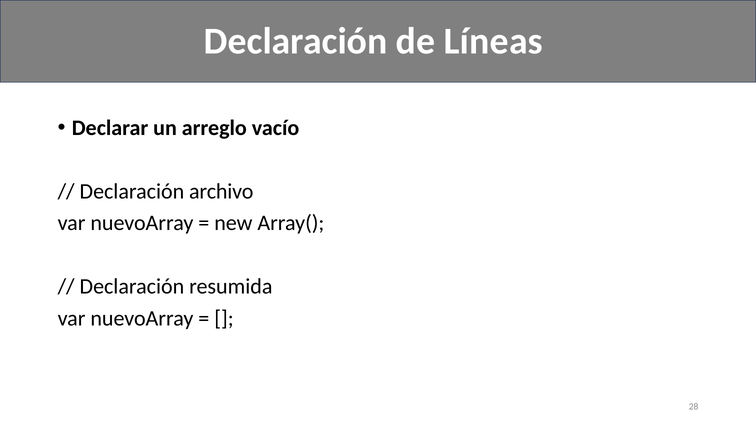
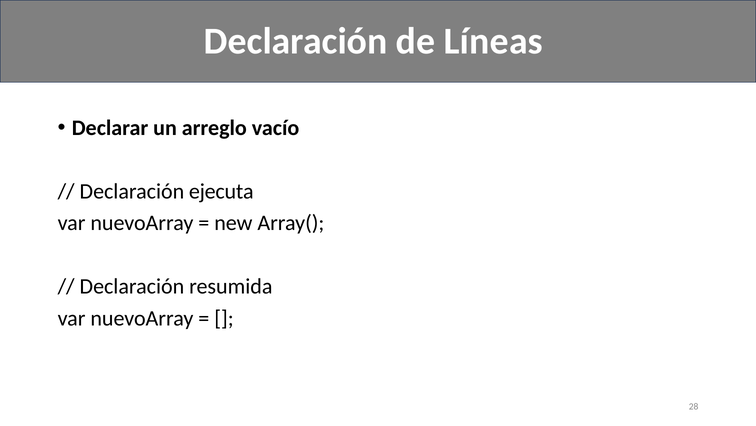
archivo: archivo -> ejecuta (221, 191)
